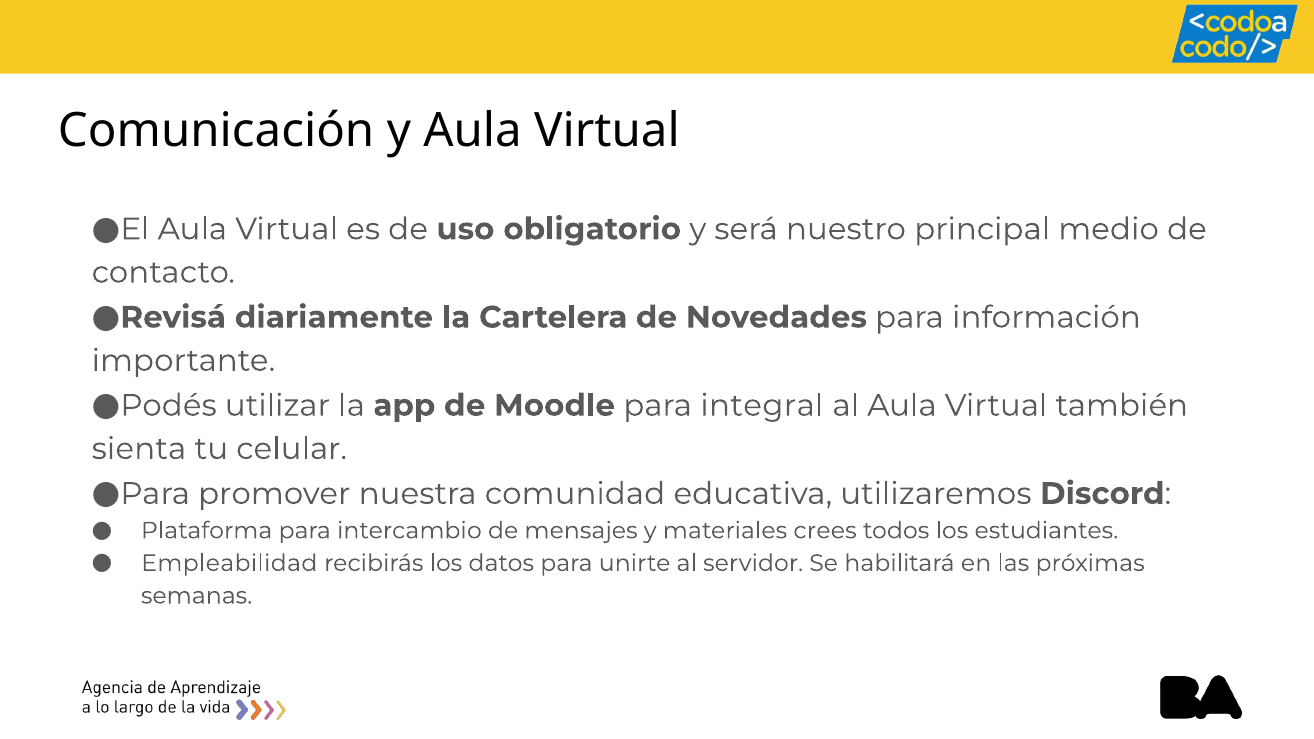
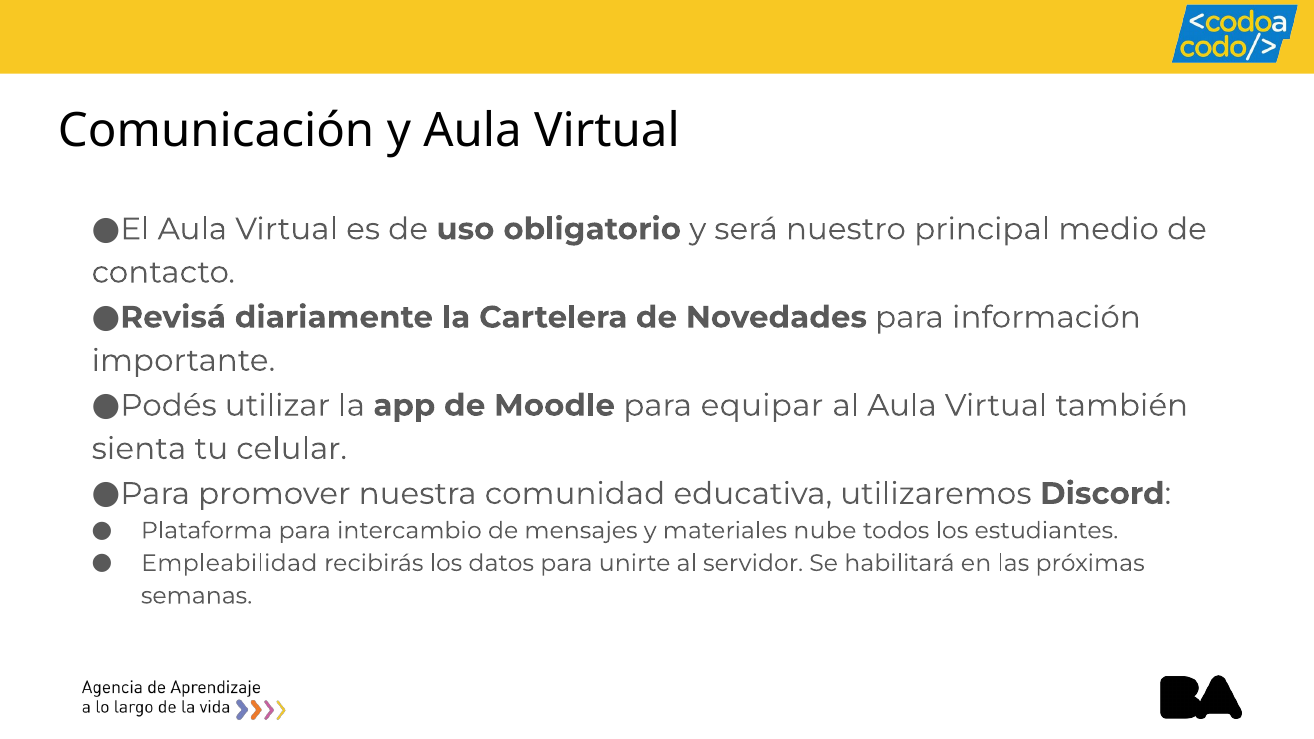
integral: integral -> equipar (762, 406)
crees: crees -> nube (825, 531)
